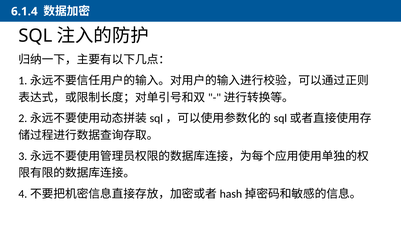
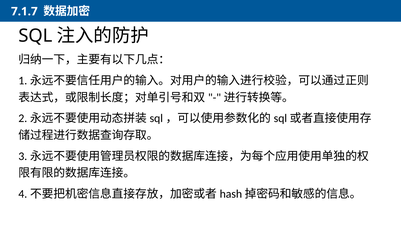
6.1.4: 6.1.4 -> 7.1.7 (24, 11)
